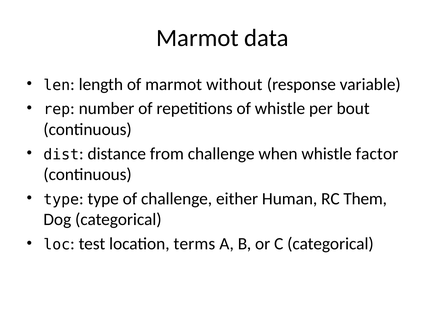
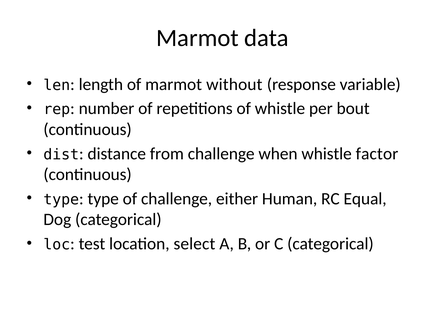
Them: Them -> Equal (365, 199)
terms: terms -> select (194, 244)
